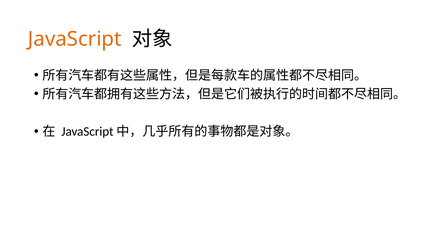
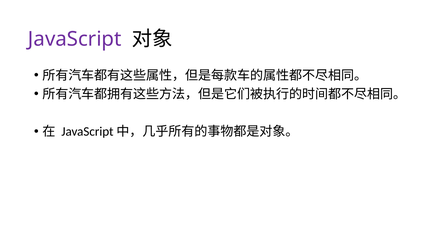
JavaScript colour: orange -> purple (75, 39)
